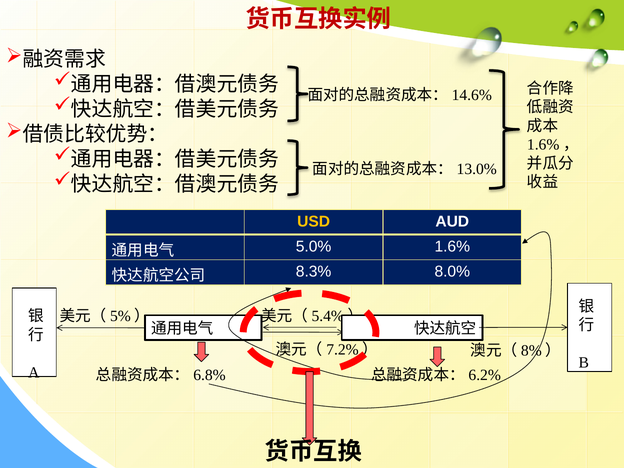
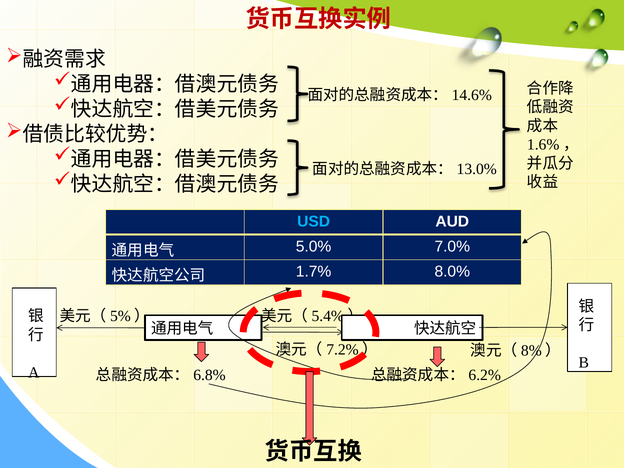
USD colour: yellow -> light blue (314, 222)
1.6%: 1.6% -> 7.0% (452, 247)
8.3%: 8.3% -> 1.7% (314, 272)
